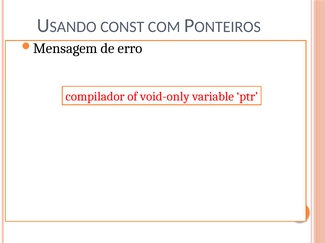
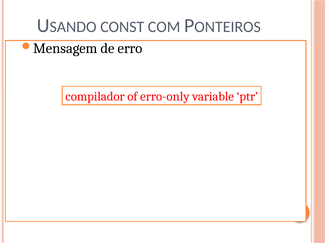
void-only: void-only -> erro-only (165, 97)
